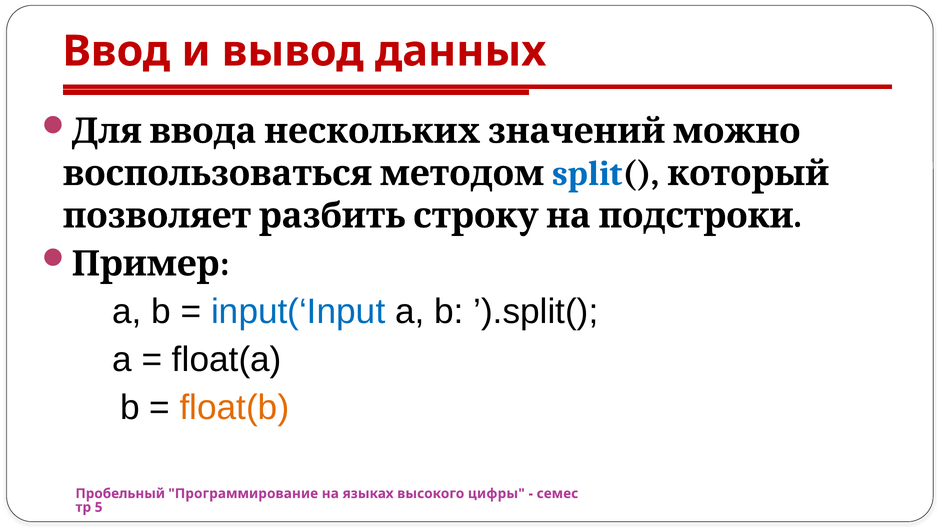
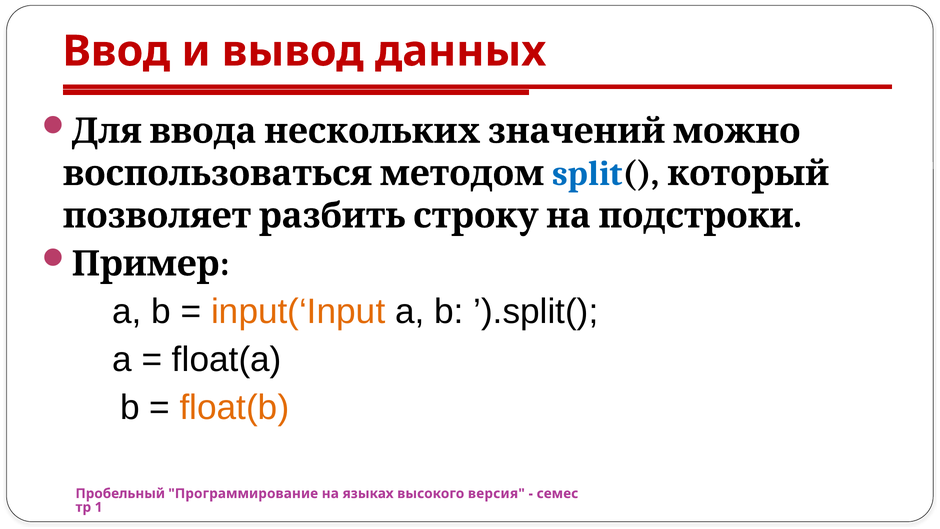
input(‘Input colour: blue -> orange (298, 312)
цифры: цифры -> версия (496, 493)
5: 5 -> 1 (99, 507)
